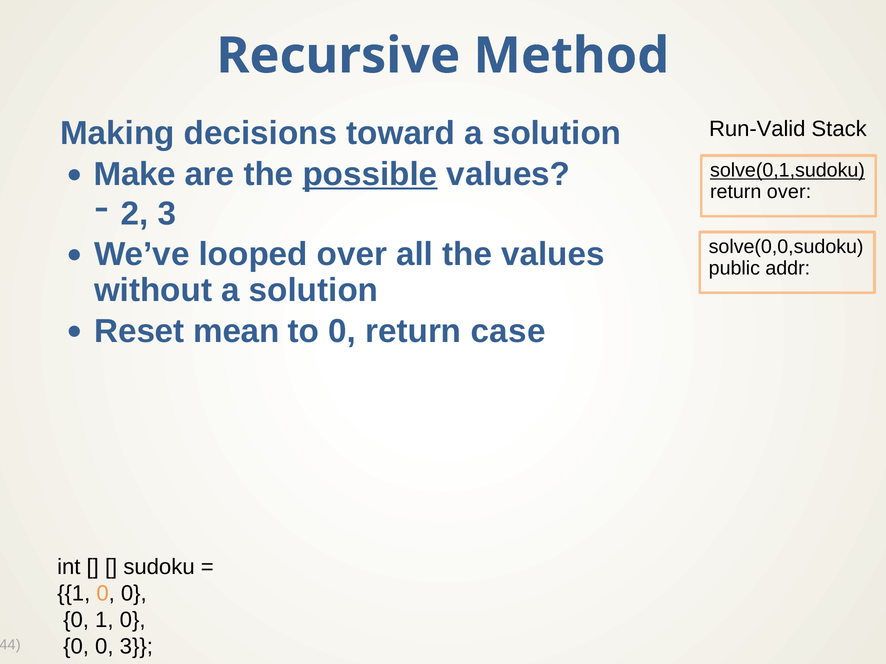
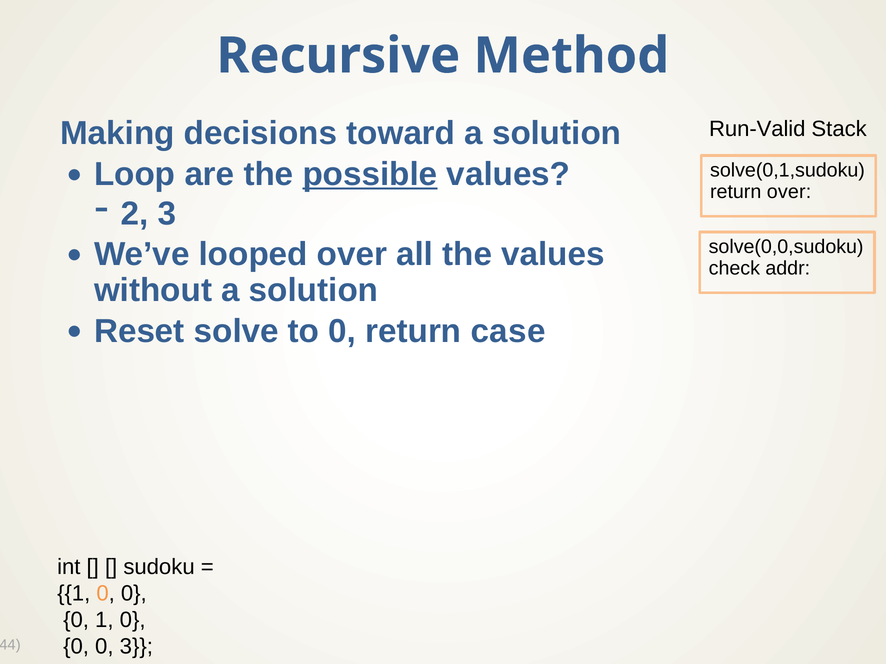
Make: Make -> Loop (135, 175)
solve(0,1,sudoku underline: present -> none (787, 171)
public: public -> check (734, 268)
mean: mean -> solve (236, 332)
